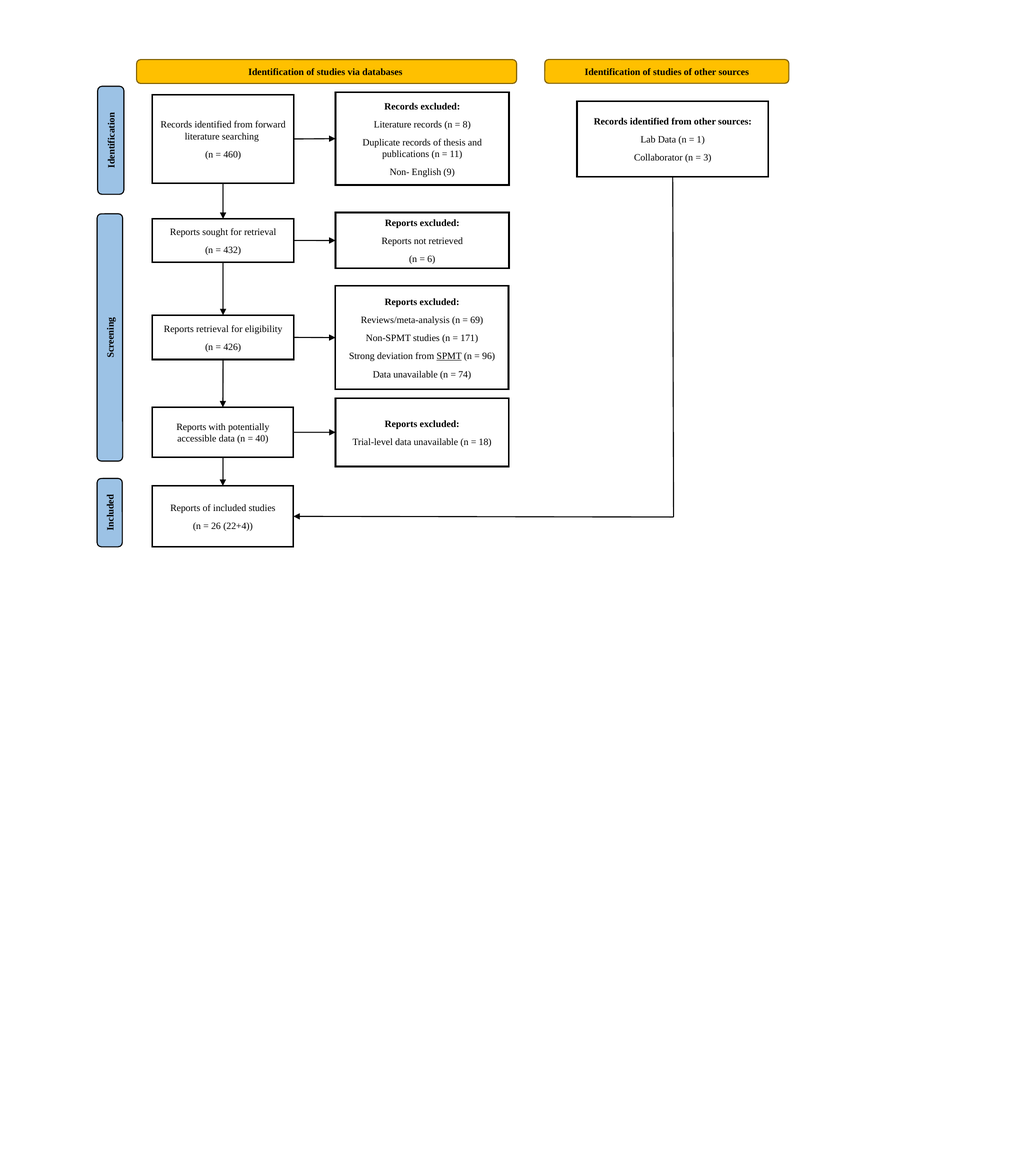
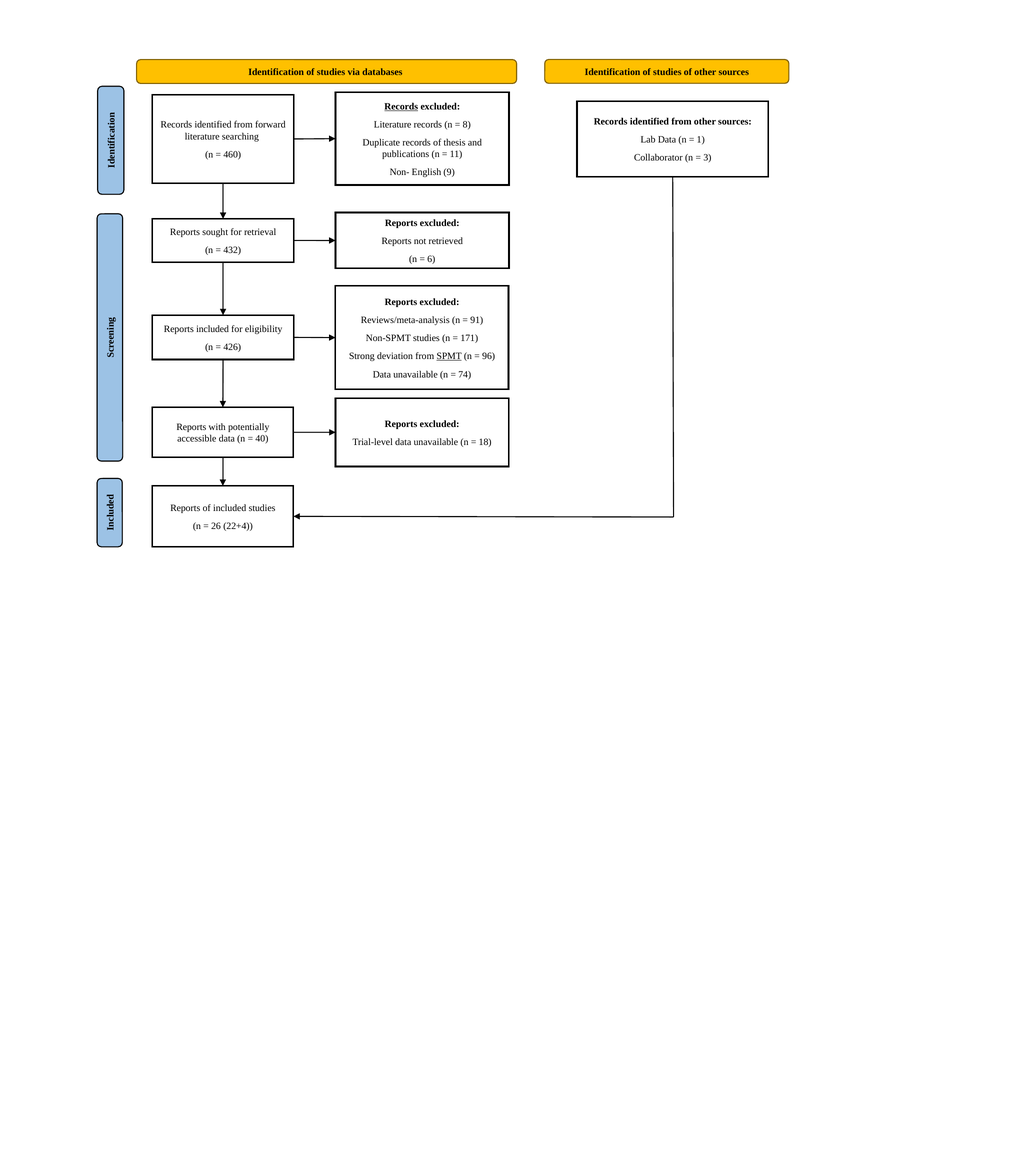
Records underline: none -> present (401, 106)
69: 69 -> 91 (477, 320)
Reports retrieval: retrieval -> included (213, 329)
